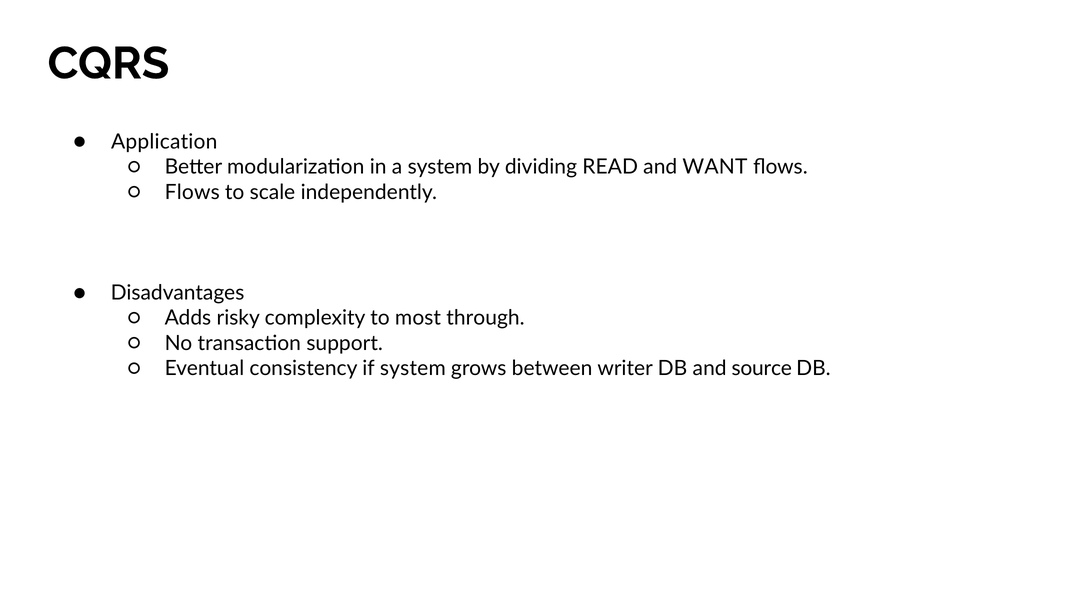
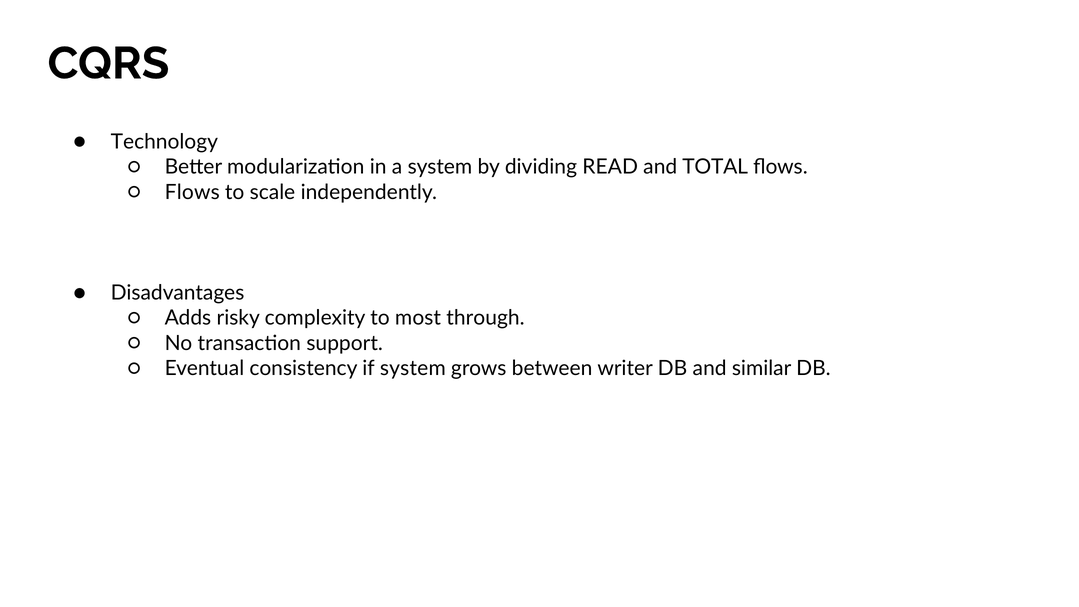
Application: Application -> Technology (164, 142)
WANT: WANT -> TOTAL (715, 167)
source: source -> similar (762, 368)
